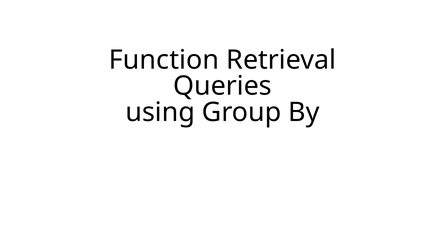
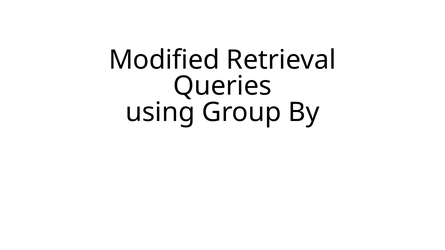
Function: Function -> Modified (164, 60)
